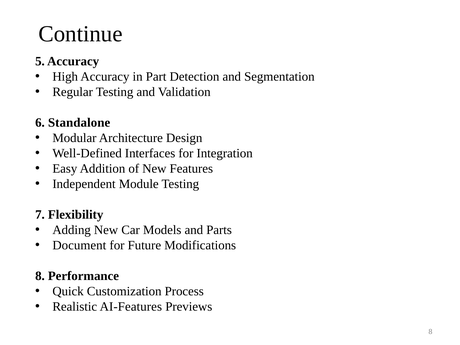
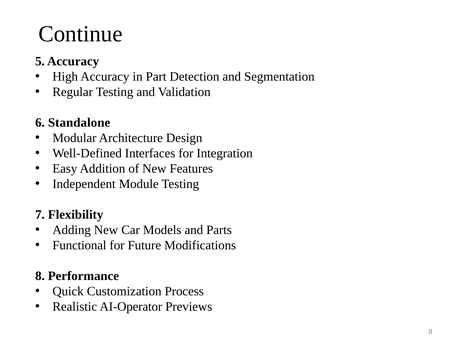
Document: Document -> Functional (79, 245)
AI-Features: AI-Features -> AI-Operator (131, 307)
